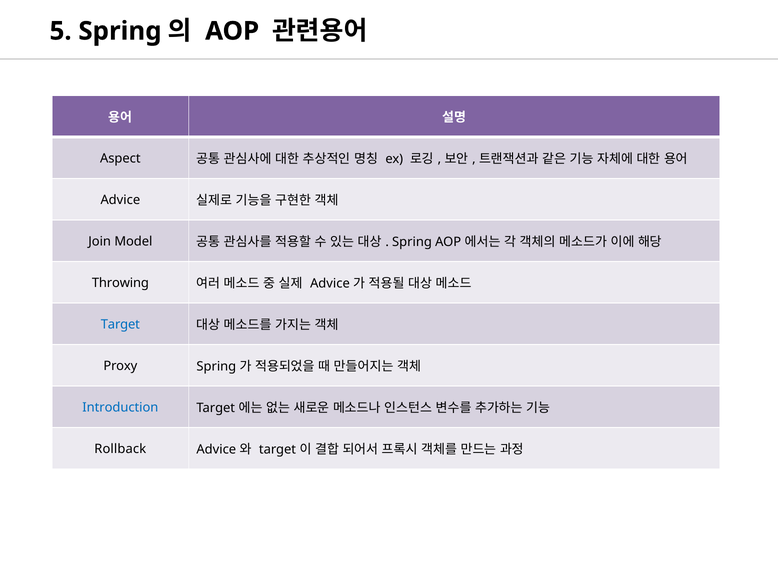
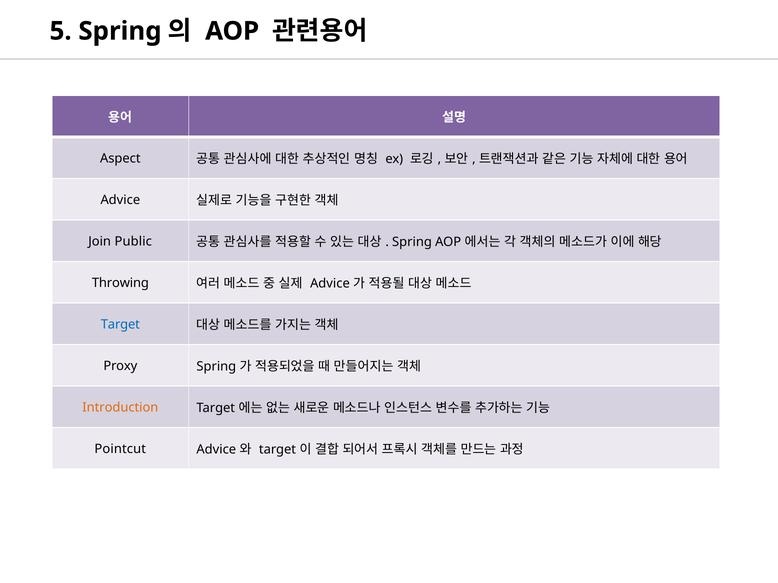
Model: Model -> Public (133, 242)
Introduction colour: blue -> orange (120, 408)
Rollback: Rollback -> Pointcut (120, 449)
